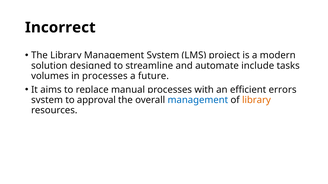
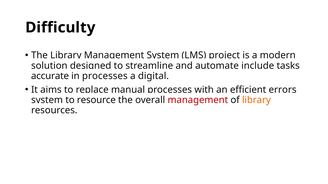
Incorrect: Incorrect -> Difficulty (60, 28)
volumes: volumes -> accurate (50, 76)
future: future -> digital (153, 76)
approval: approval -> resource (96, 100)
management colour: blue -> red (198, 100)
